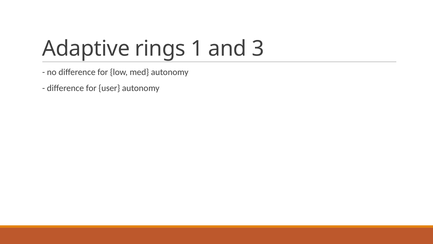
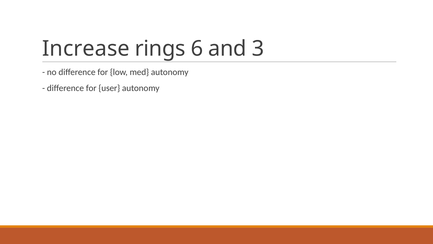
Adaptive: Adaptive -> Increase (86, 49)
1: 1 -> 6 (197, 49)
